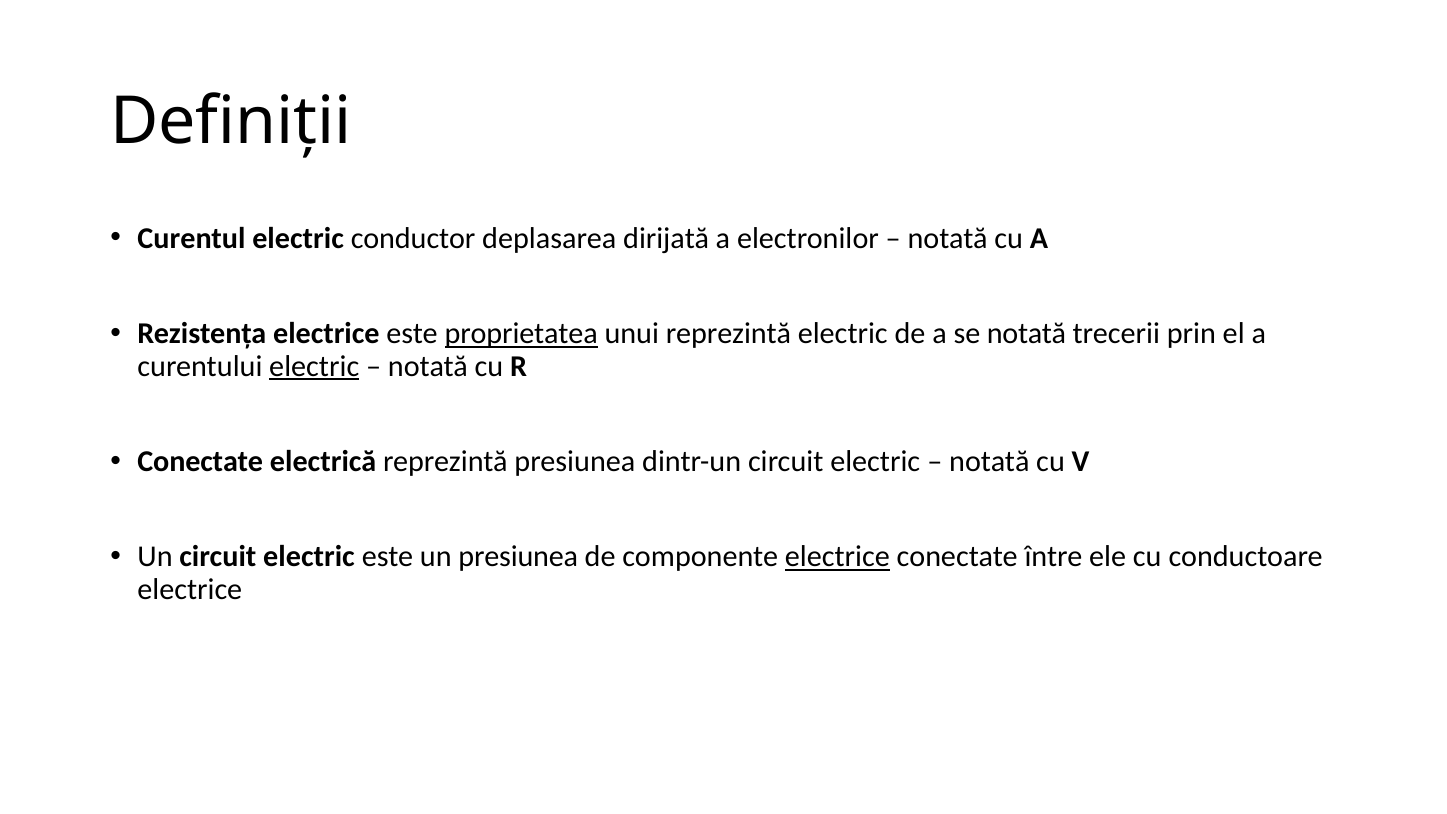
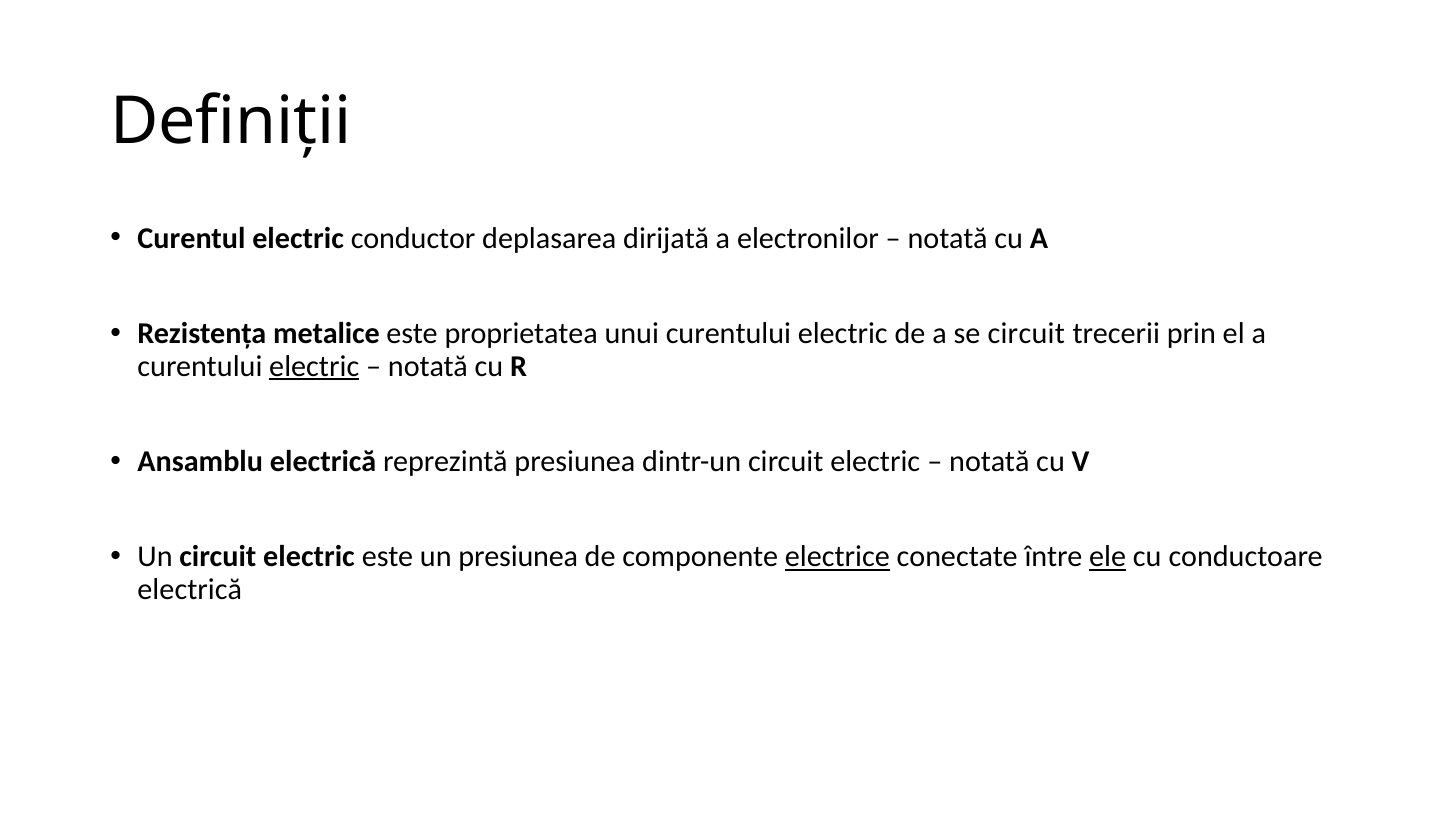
Rezistența electrice: electrice -> metalice (326, 334)
proprietatea underline: present -> none (521, 334)
unui reprezintă: reprezintă -> curentului (728, 334)
se notată: notată -> circuit (1026, 334)
Conectate: Conectate -> Ansamblu (200, 462)
ele underline: none -> present (1108, 557)
electrice: electrice -> electrică (190, 590)
